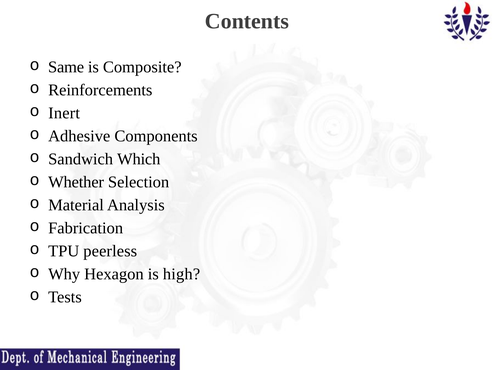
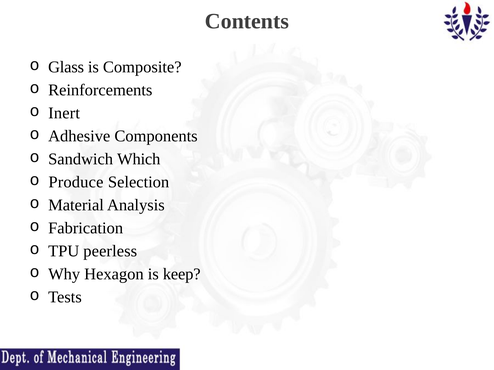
Same: Same -> Glass (66, 67)
Whether: Whether -> Produce (76, 182)
high: high -> keep (182, 274)
